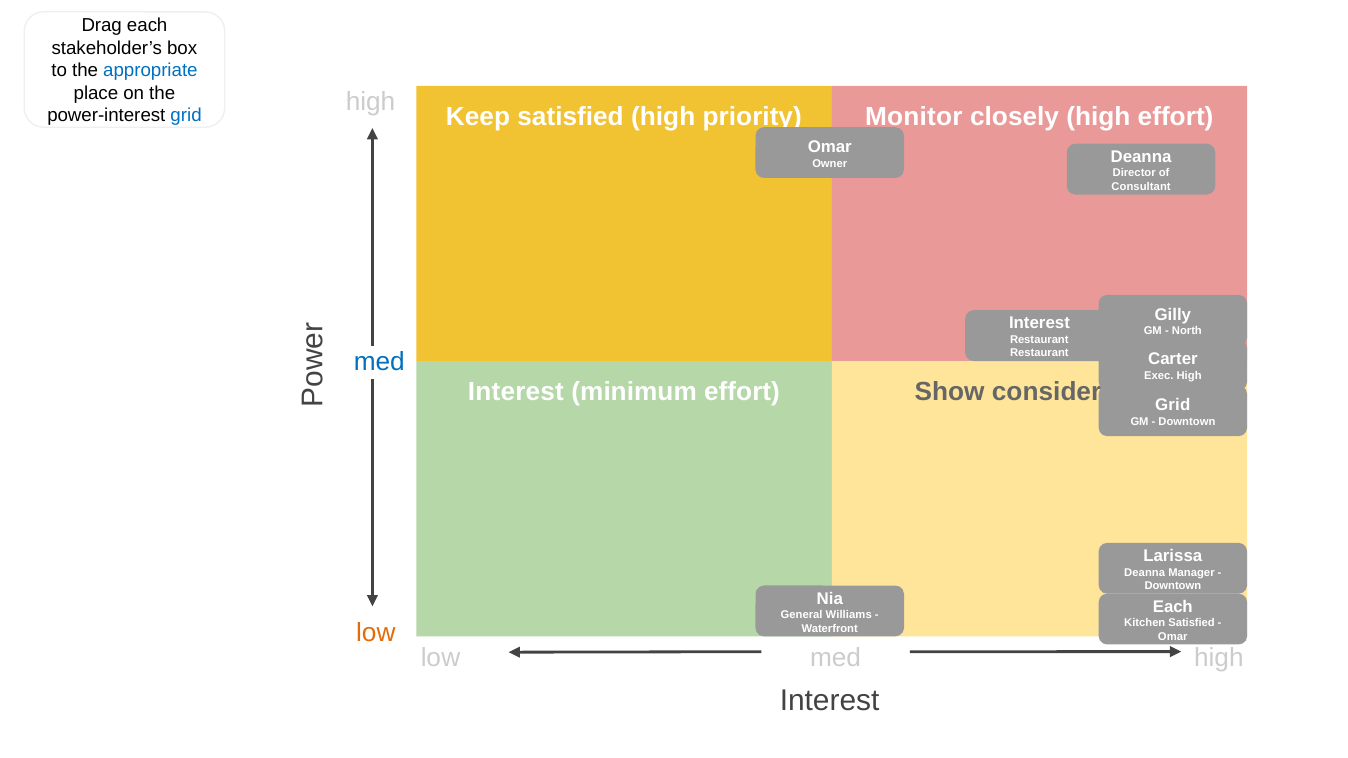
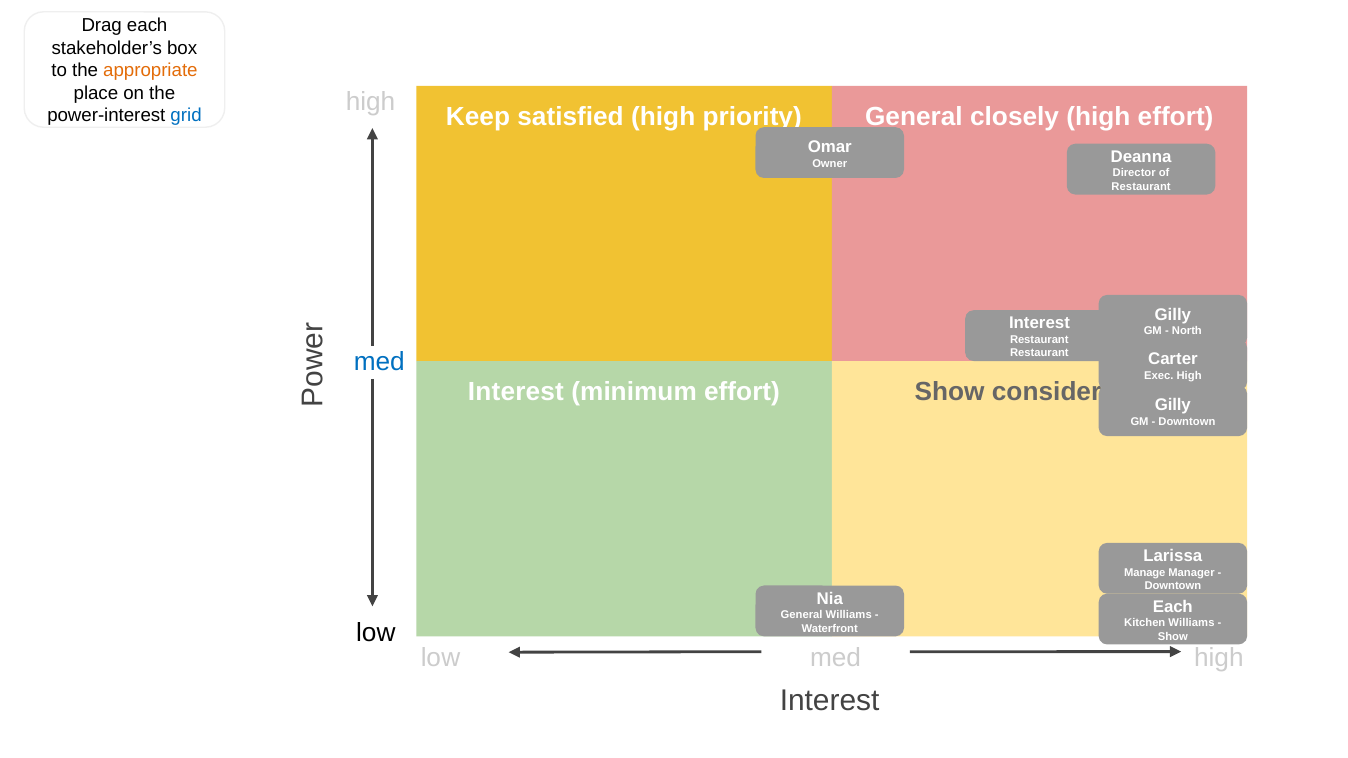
appropriate colour: blue -> orange (150, 71)
priority Monitor: Monitor -> General (914, 117)
Consultant: Consultant -> Restaurant (1141, 187)
Grid: Grid -> Gilly (1173, 405)
Deanna: Deanna -> Manage (1145, 573)
Kitchen Satisfied: Satisfied -> Williams (1192, 623)
low colour: orange -> black (376, 633)
Omar: Omar -> Show (1173, 637)
